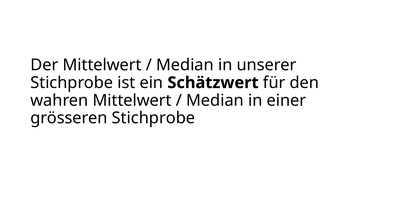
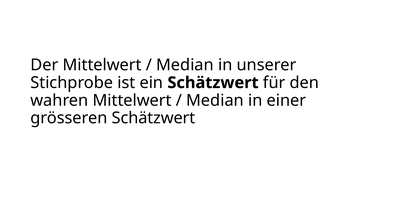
grösseren Stichprobe: Stichprobe -> Schätzwert (153, 118)
